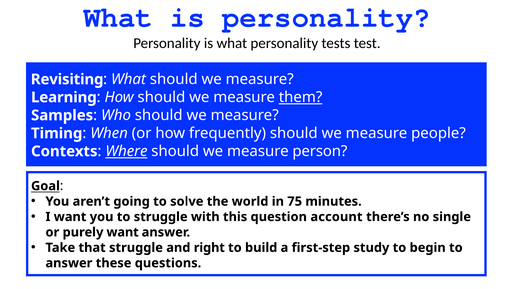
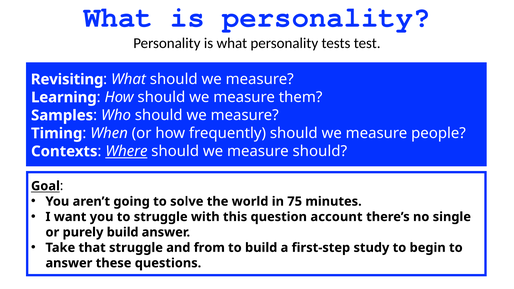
them underline: present -> none (301, 97)
measure person: person -> should (320, 151)
purely want: want -> build (123, 232)
right: right -> from (209, 248)
